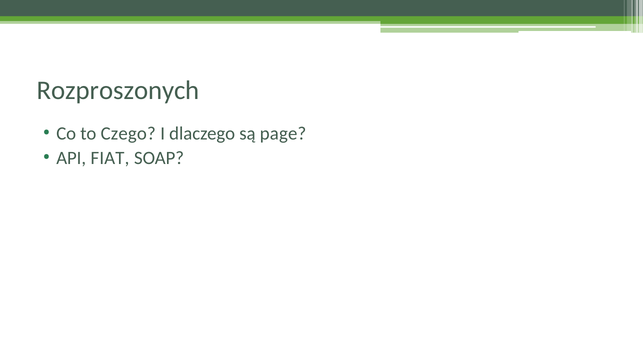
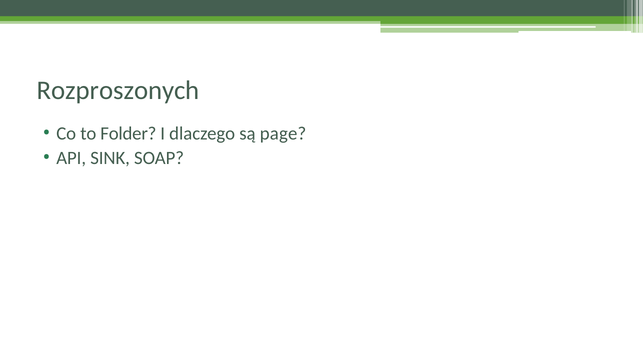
Czego: Czego -> Folder (128, 134)
FIAT: FIAT -> SINK (110, 158)
